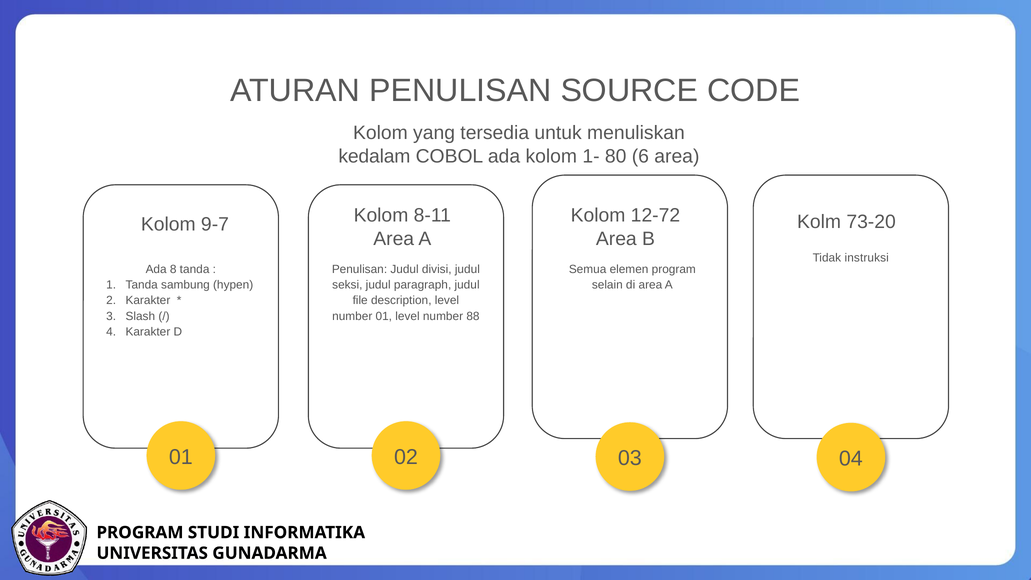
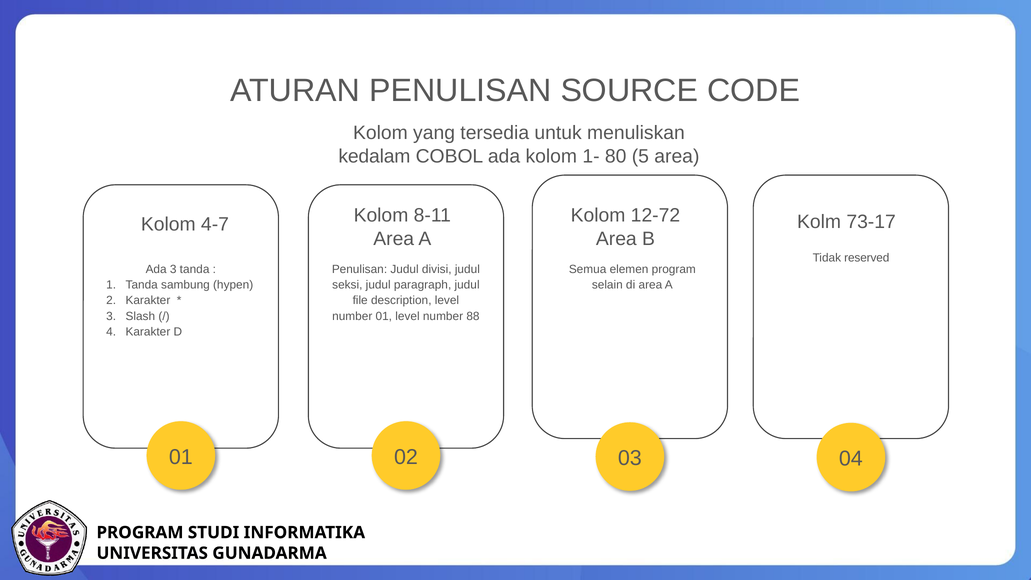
6: 6 -> 5 (640, 156)
73-20: 73-20 -> 73-17 (871, 222)
9-7: 9-7 -> 4-7 (215, 224)
instruksi: instruksi -> reserved (867, 258)
Ada 8: 8 -> 3 (173, 269)
